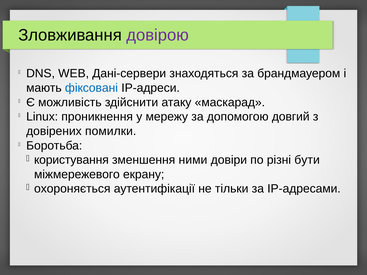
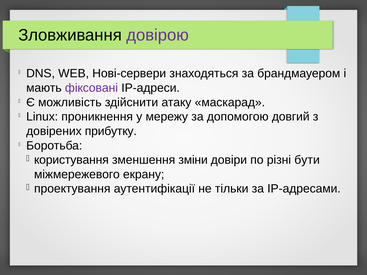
Дані-сервери: Дані-сервери -> Нові-сервери (129, 74)
фіксовані colour: blue -> purple (91, 88)
помилки: помилки -> прибутку (111, 131)
ними: ними -> зміни (193, 160)
охороняється: охороняється -> проектування (72, 189)
